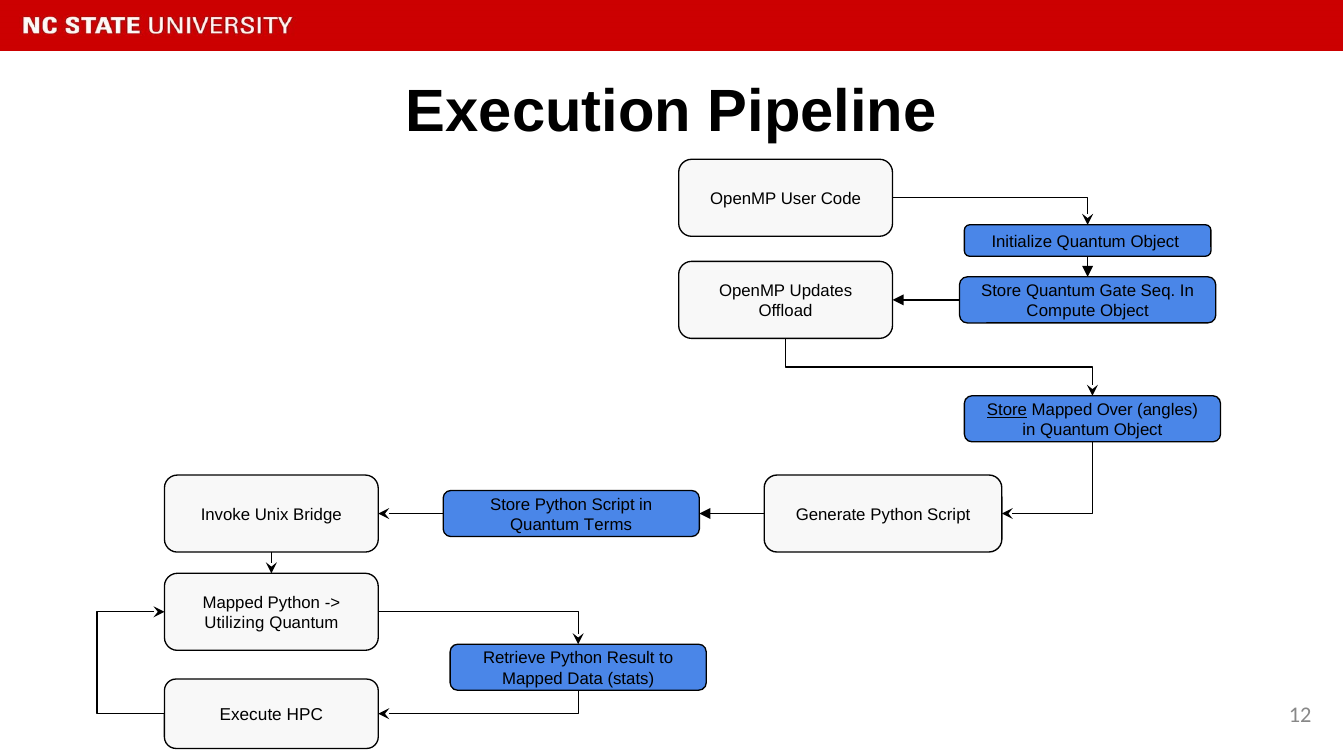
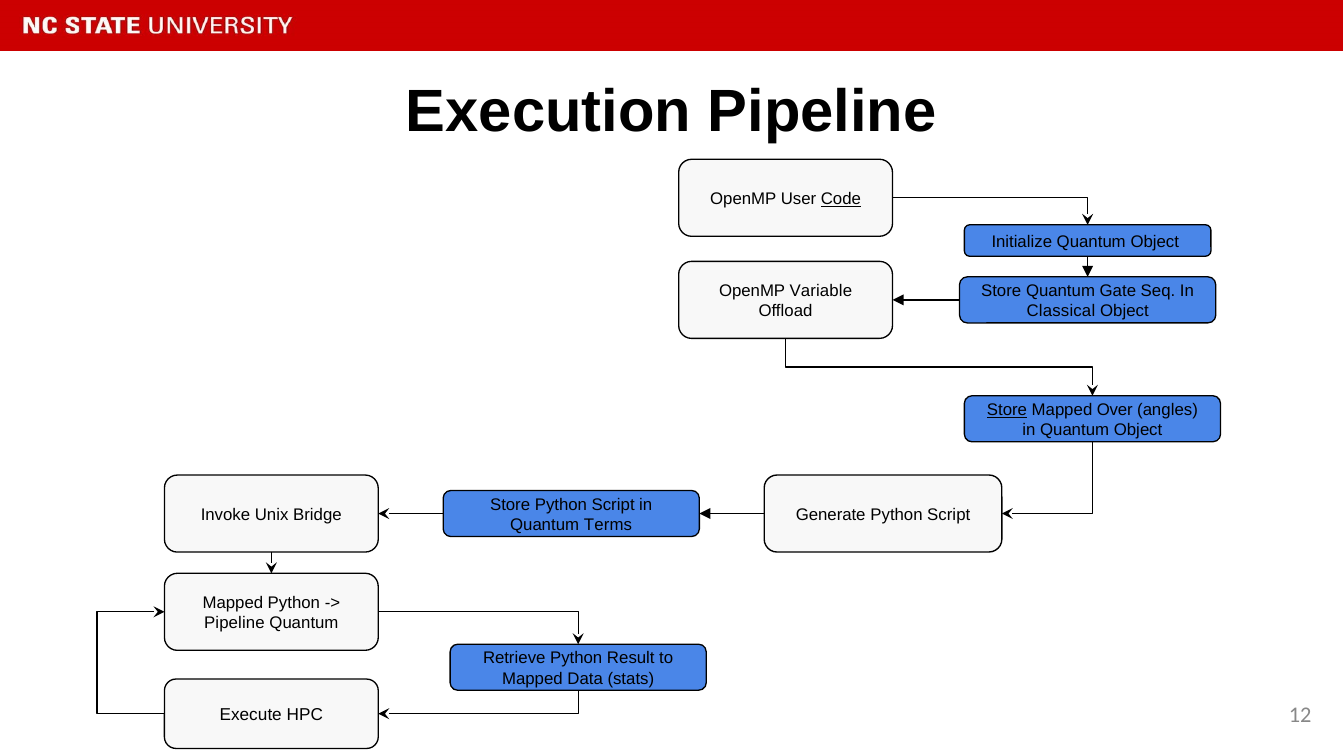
Code underline: none -> present (841, 199)
Updates: Updates -> Variable (821, 291)
Compute: Compute -> Classical (1061, 311)
Utilizing: Utilizing -> Pipeline (234, 623)
